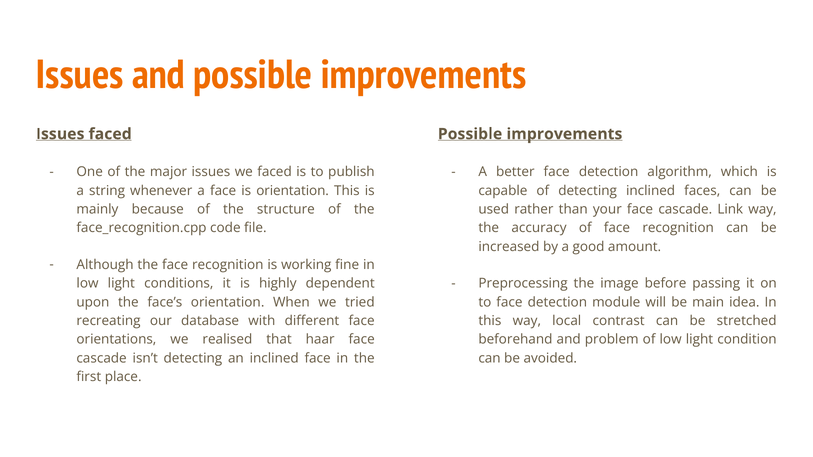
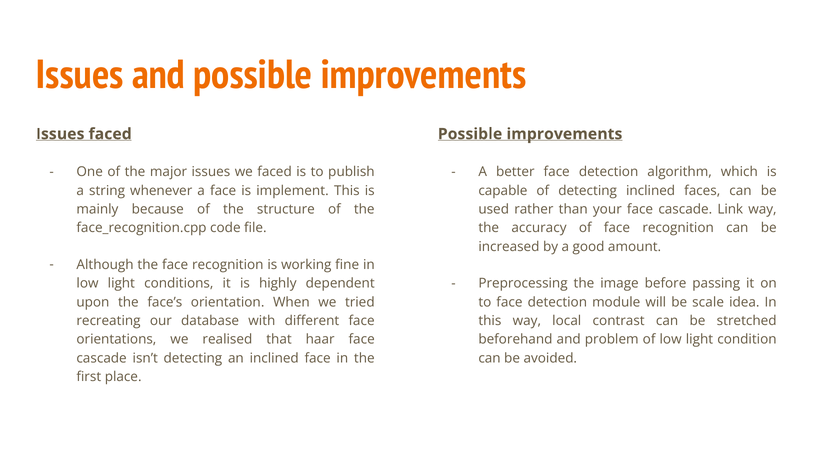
is orientation: orientation -> implement (293, 191)
main: main -> scale (708, 302)
